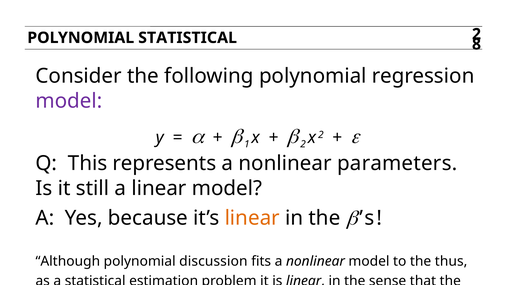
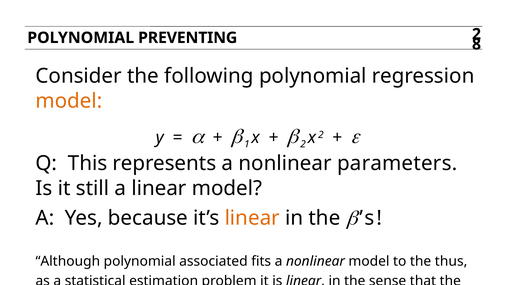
POLYNOMIAL STATISTICAL: STATISTICAL -> PREVENTING (188, 38)
model colour: purple -> orange (69, 101)
discussion: discussion -> associated (213, 261)
